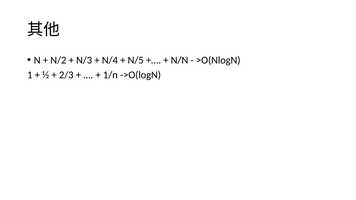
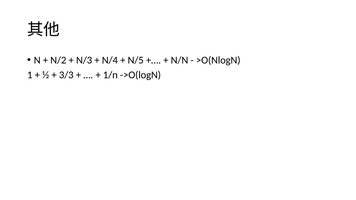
2/3: 2/3 -> 3/3 (66, 75)
